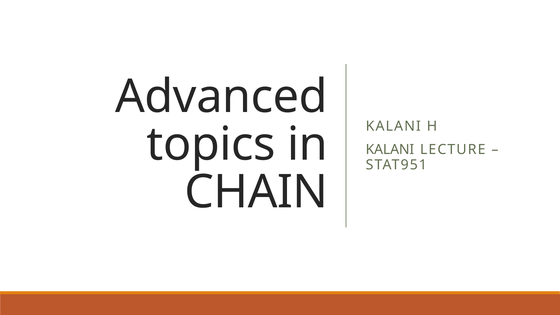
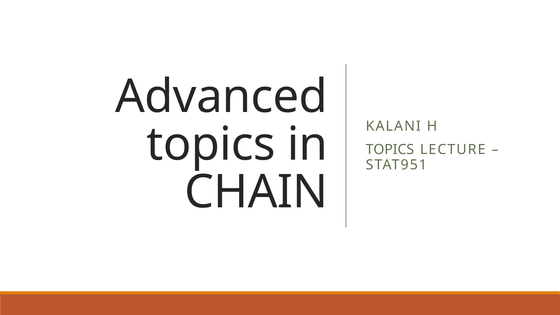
KALANI: KALANI -> TOPICS (390, 150)
